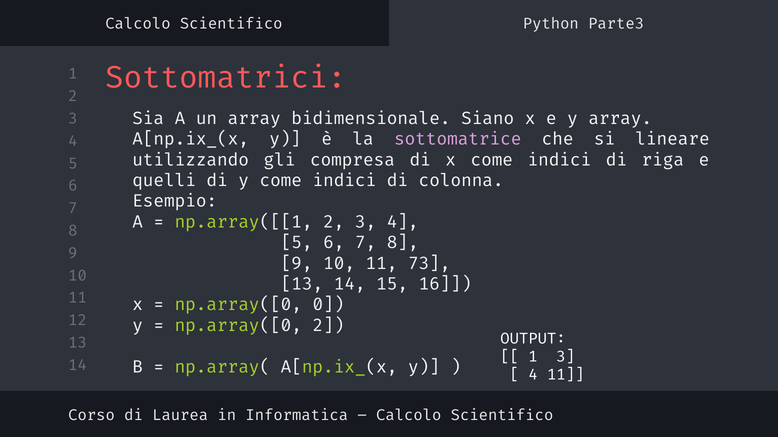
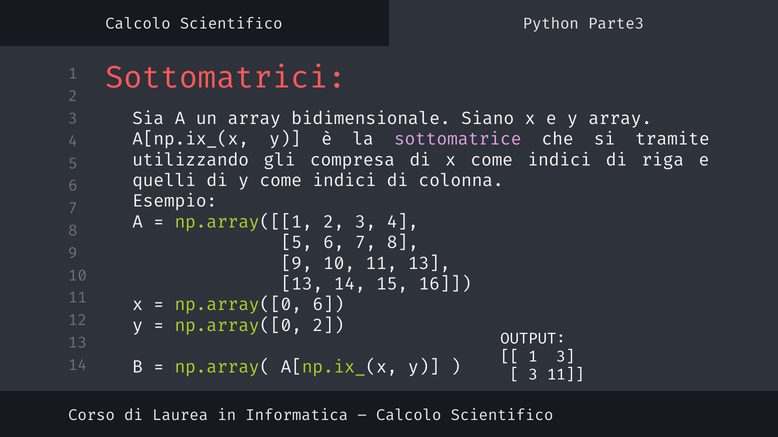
lineare: lineare -> tramite (672, 139)
11 73: 73 -> 13 (429, 264)
np.array([0 0: 0 -> 6 (328, 305)
4: 4 -> 3 (533, 375)
